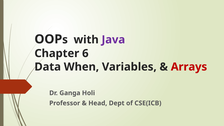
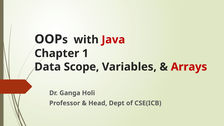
Java colour: purple -> red (113, 40)
6: 6 -> 1 (85, 53)
When: When -> Scope (81, 67)
